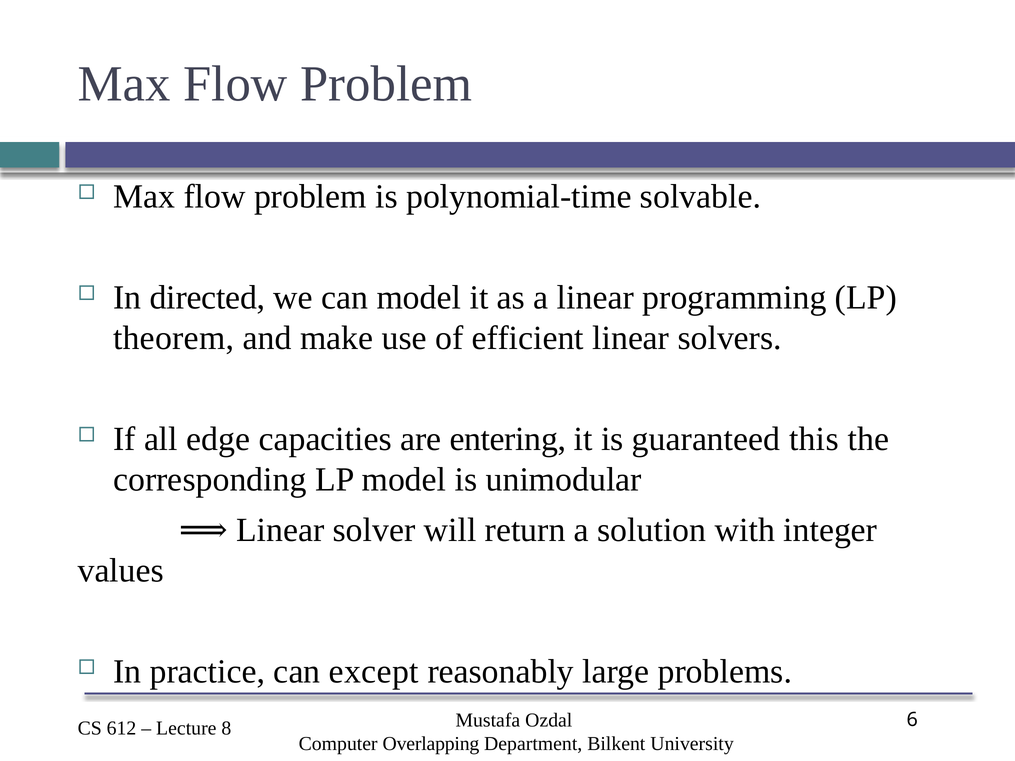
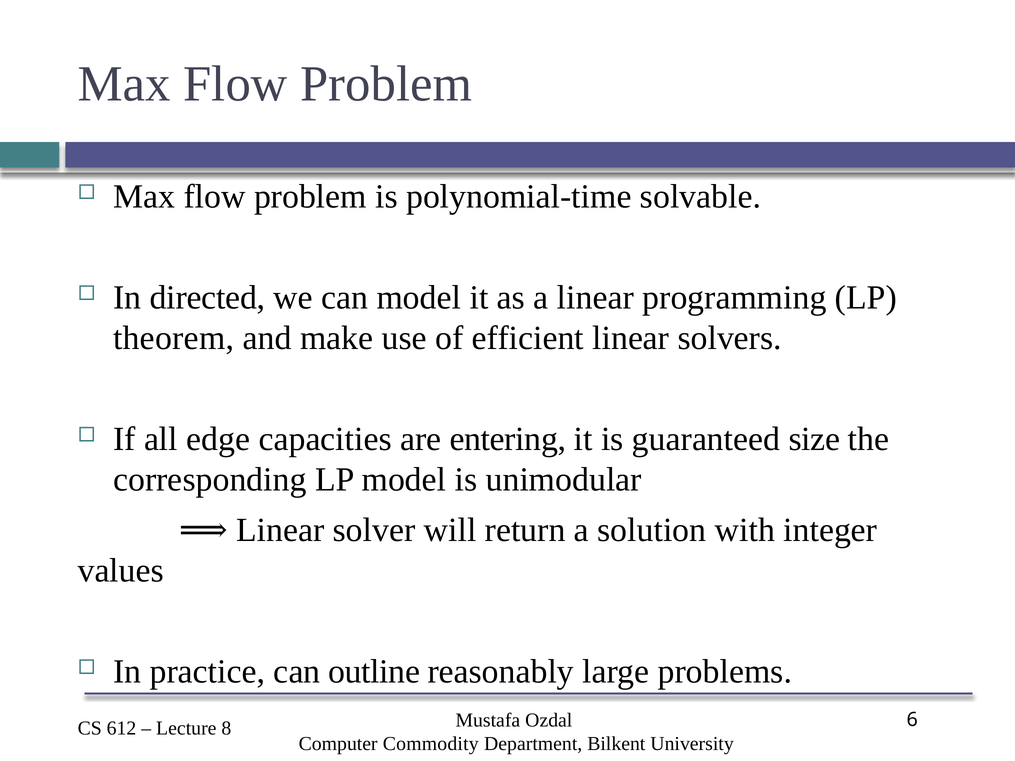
this: this -> size (814, 439)
except: except -> outline (374, 672)
Overlapping: Overlapping -> Commodity (431, 744)
